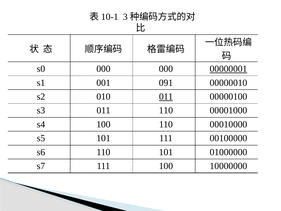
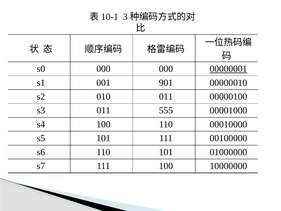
091: 091 -> 901 (166, 83)
011 underline: present -> none (166, 96)
011 110: 110 -> 555 (166, 110)
